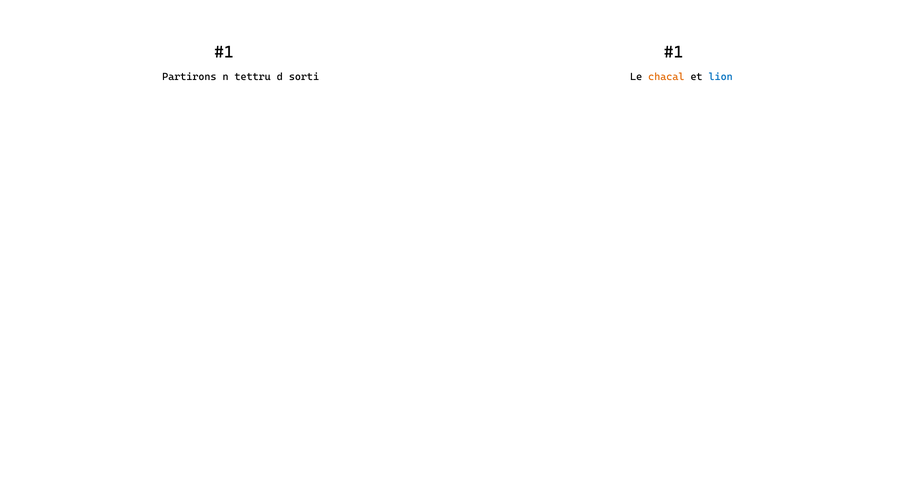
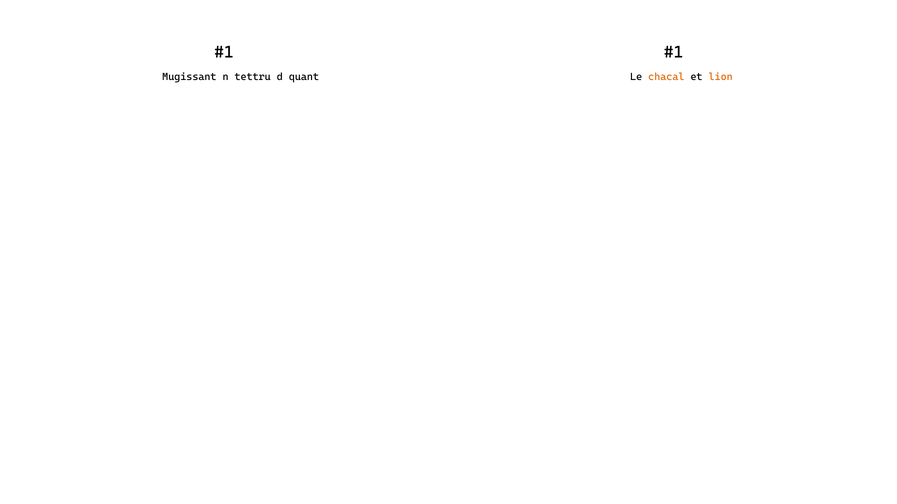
Partirons: Partirons -> Mugissant (189, 77)
sorti: sorti -> quant (304, 77)
lion colour: blue -> orange (721, 77)
